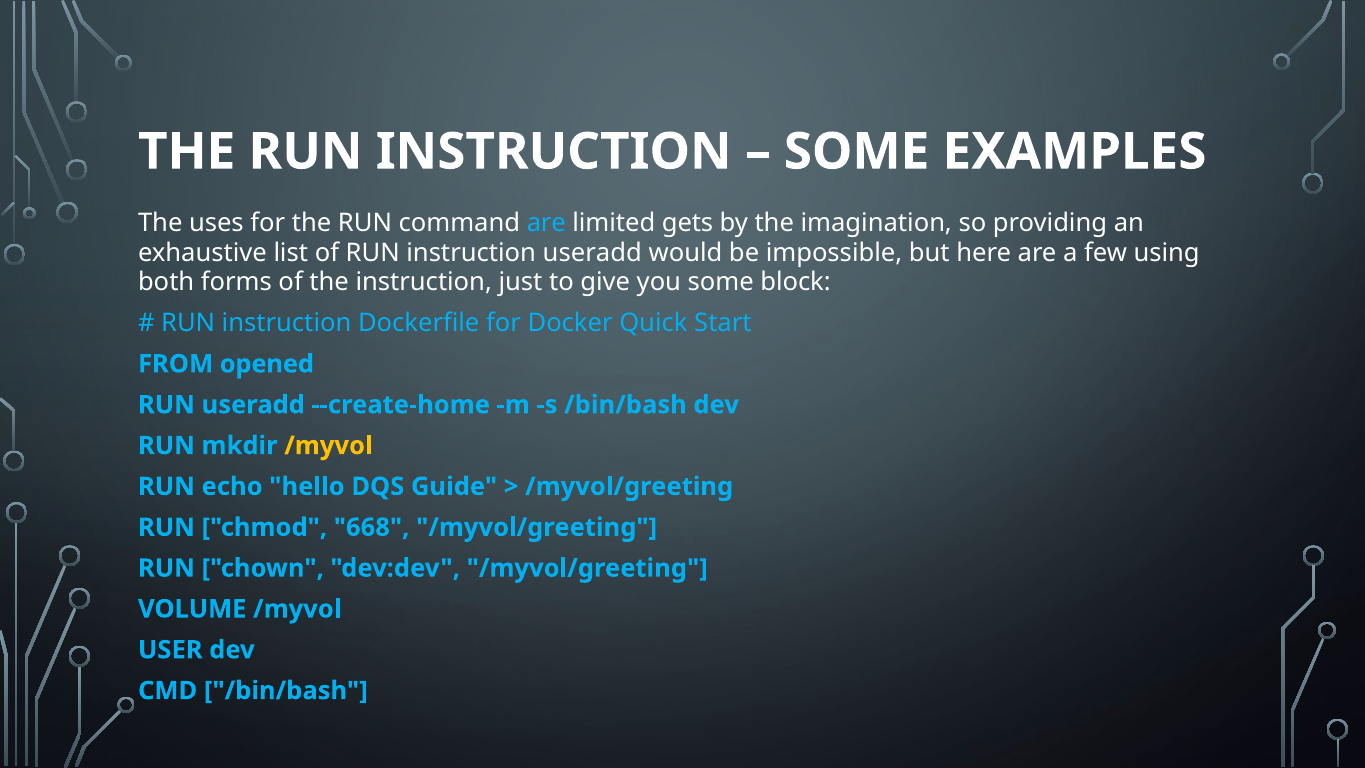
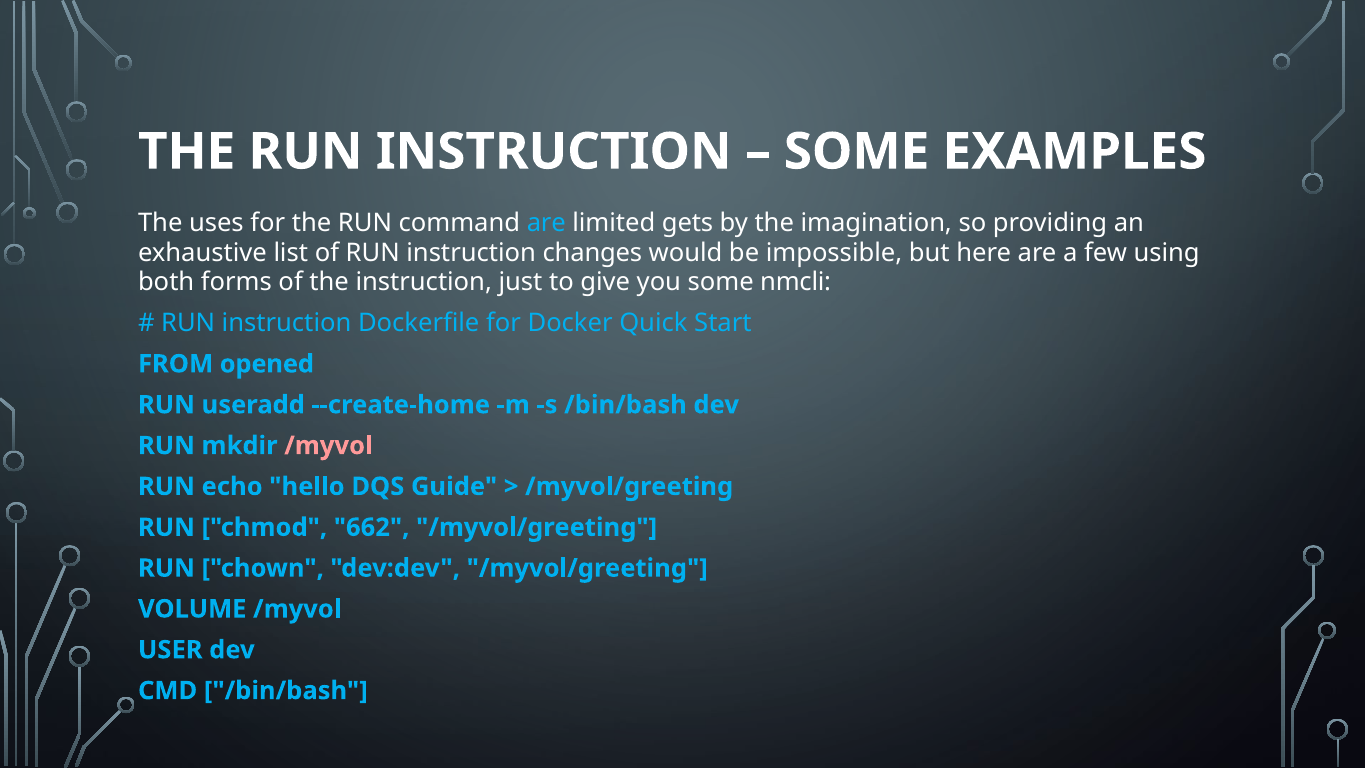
instruction useradd: useradd -> changes (592, 253)
block: block -> nmcli (796, 282)
/myvol colour: yellow -> pink (328, 446)
668: 668 -> 662 (372, 527)
